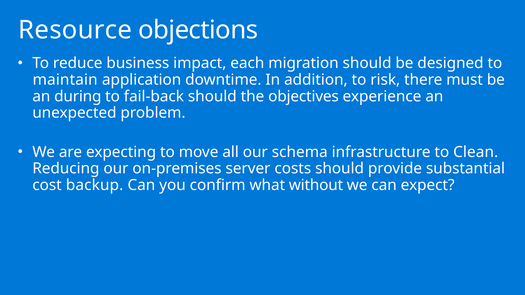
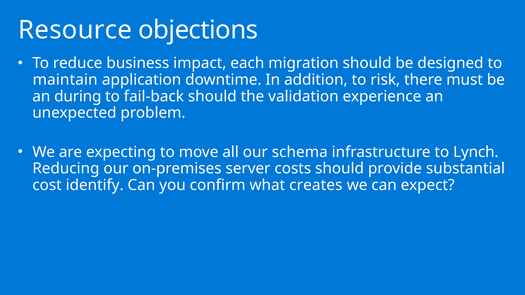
objectives: objectives -> validation (303, 96)
Clean: Clean -> Lynch (476, 152)
backup: backup -> identify (95, 185)
without: without -> creates (316, 185)
